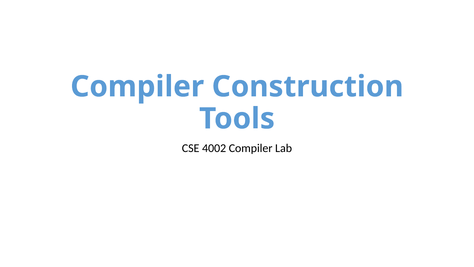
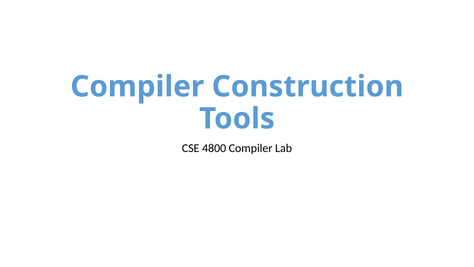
4002: 4002 -> 4800 (214, 148)
